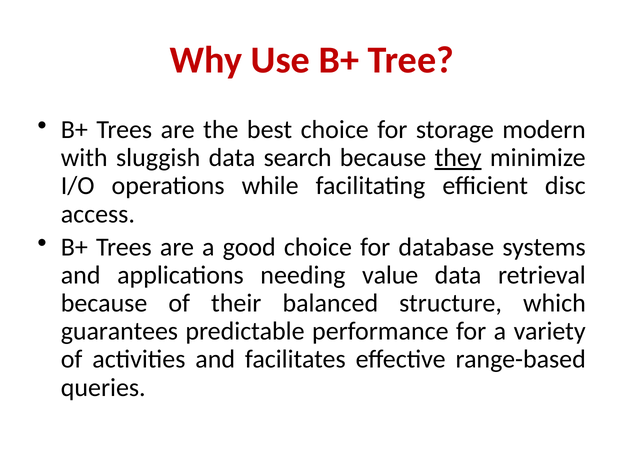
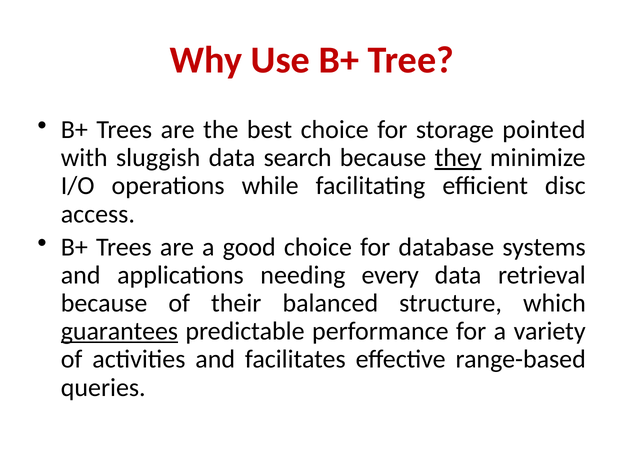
modern: modern -> pointed (544, 130)
value: value -> every (390, 275)
guarantees underline: none -> present (119, 331)
